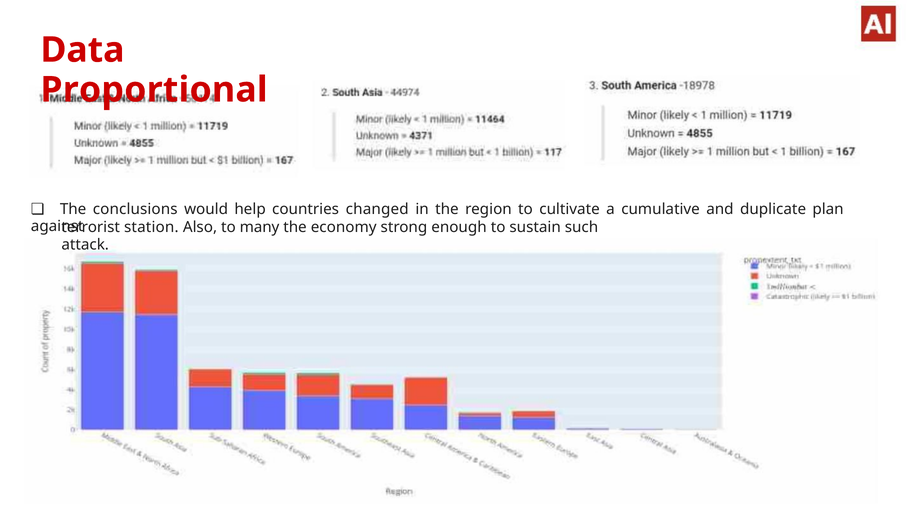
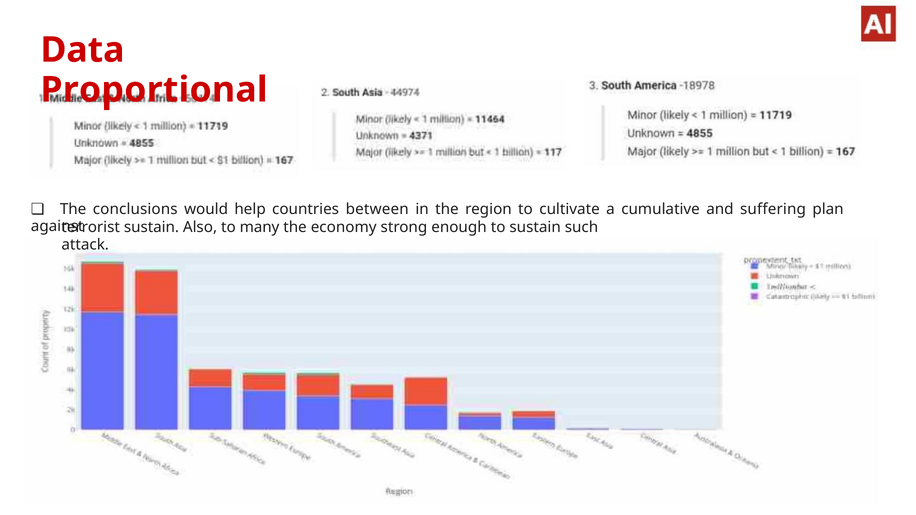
changed: changed -> between (377, 209)
duplicate: duplicate -> suffering (773, 209)
station: station -> sustain (151, 228)
